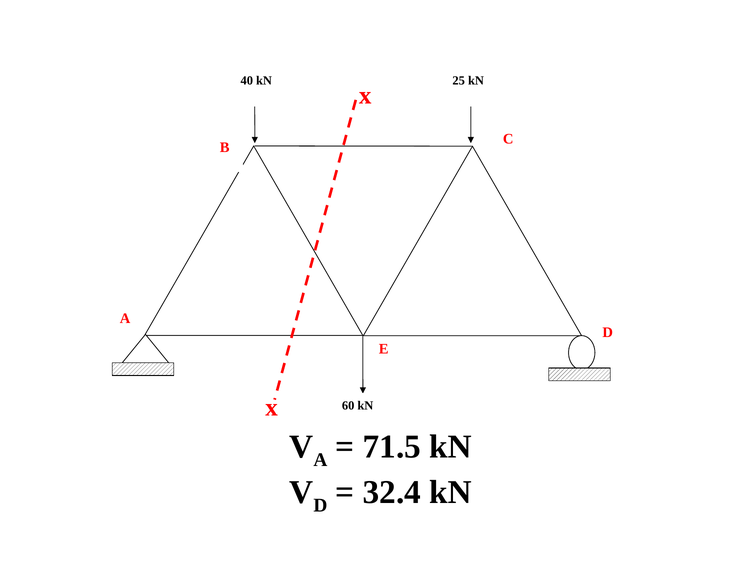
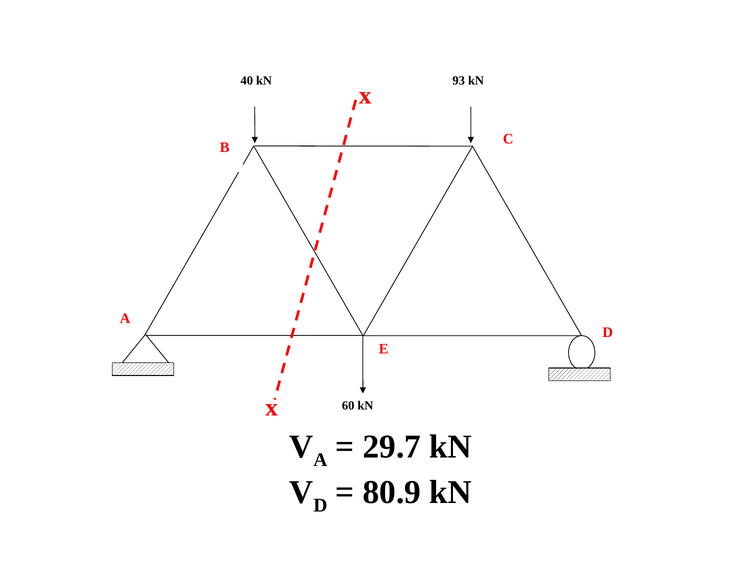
25: 25 -> 93 (459, 81)
71.5: 71.5 -> 29.7 (392, 447)
32.4: 32.4 -> 80.9 (392, 492)
